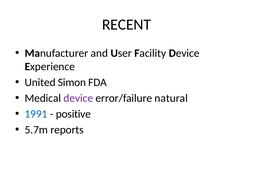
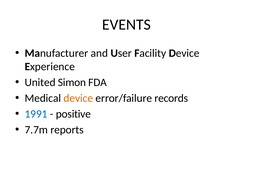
RECENT: RECENT -> EVENTS (126, 24)
device colour: purple -> orange (78, 98)
natural: natural -> records (171, 98)
5.7m: 5.7m -> 7.7m (36, 130)
